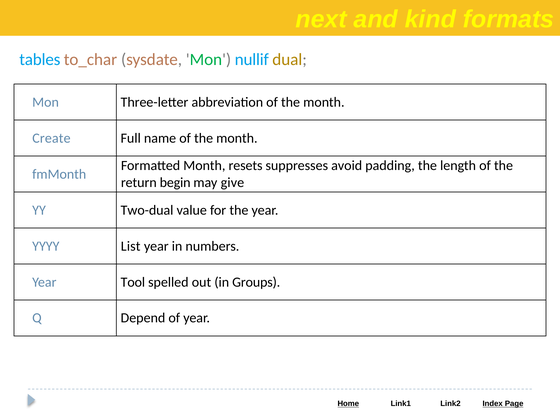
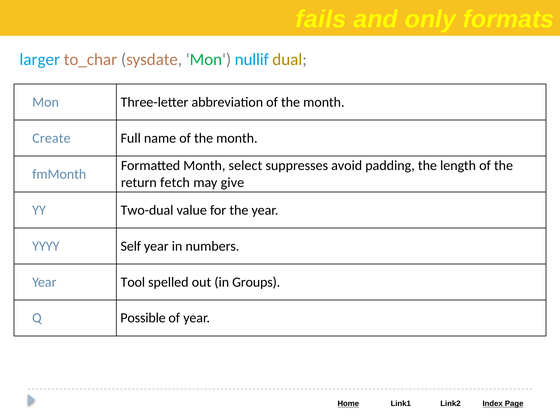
next: next -> fails (321, 19)
kind: kind -> only (430, 19)
tables: tables -> larger (40, 59)
resets: resets -> select (245, 166)
begin: begin -> fetch (175, 183)
List: List -> Self (131, 246)
Depend: Depend -> Possible (143, 318)
